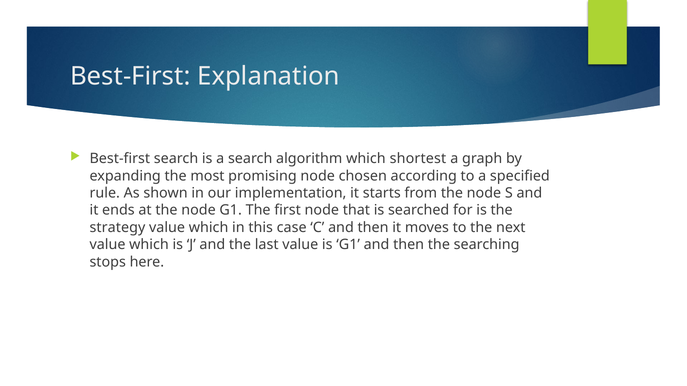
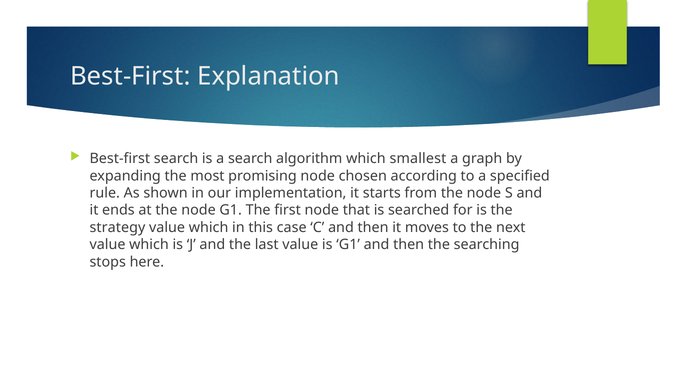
shortest: shortest -> smallest (418, 159)
